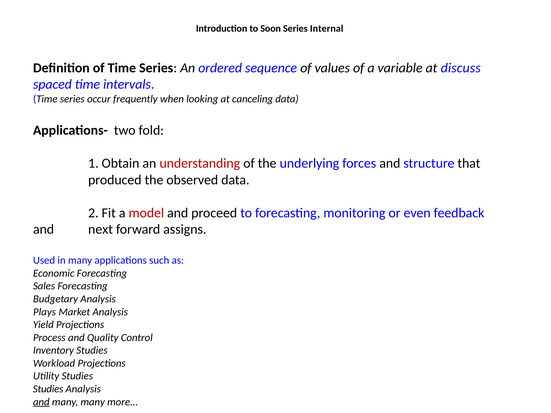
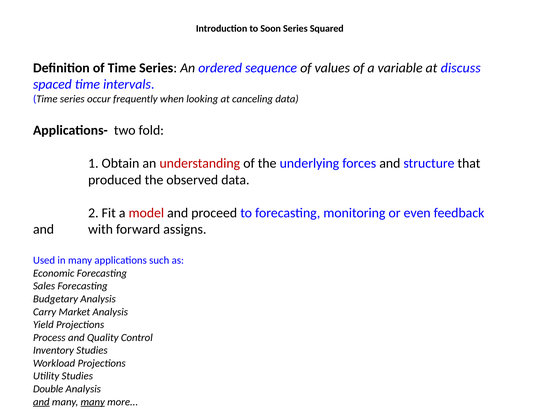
Internal: Internal -> Squared (327, 29)
next: next -> with (101, 230)
Plays: Plays -> Carry (45, 312)
Studies: Studies -> Double (48, 389)
many underline: none -> present (93, 402)
